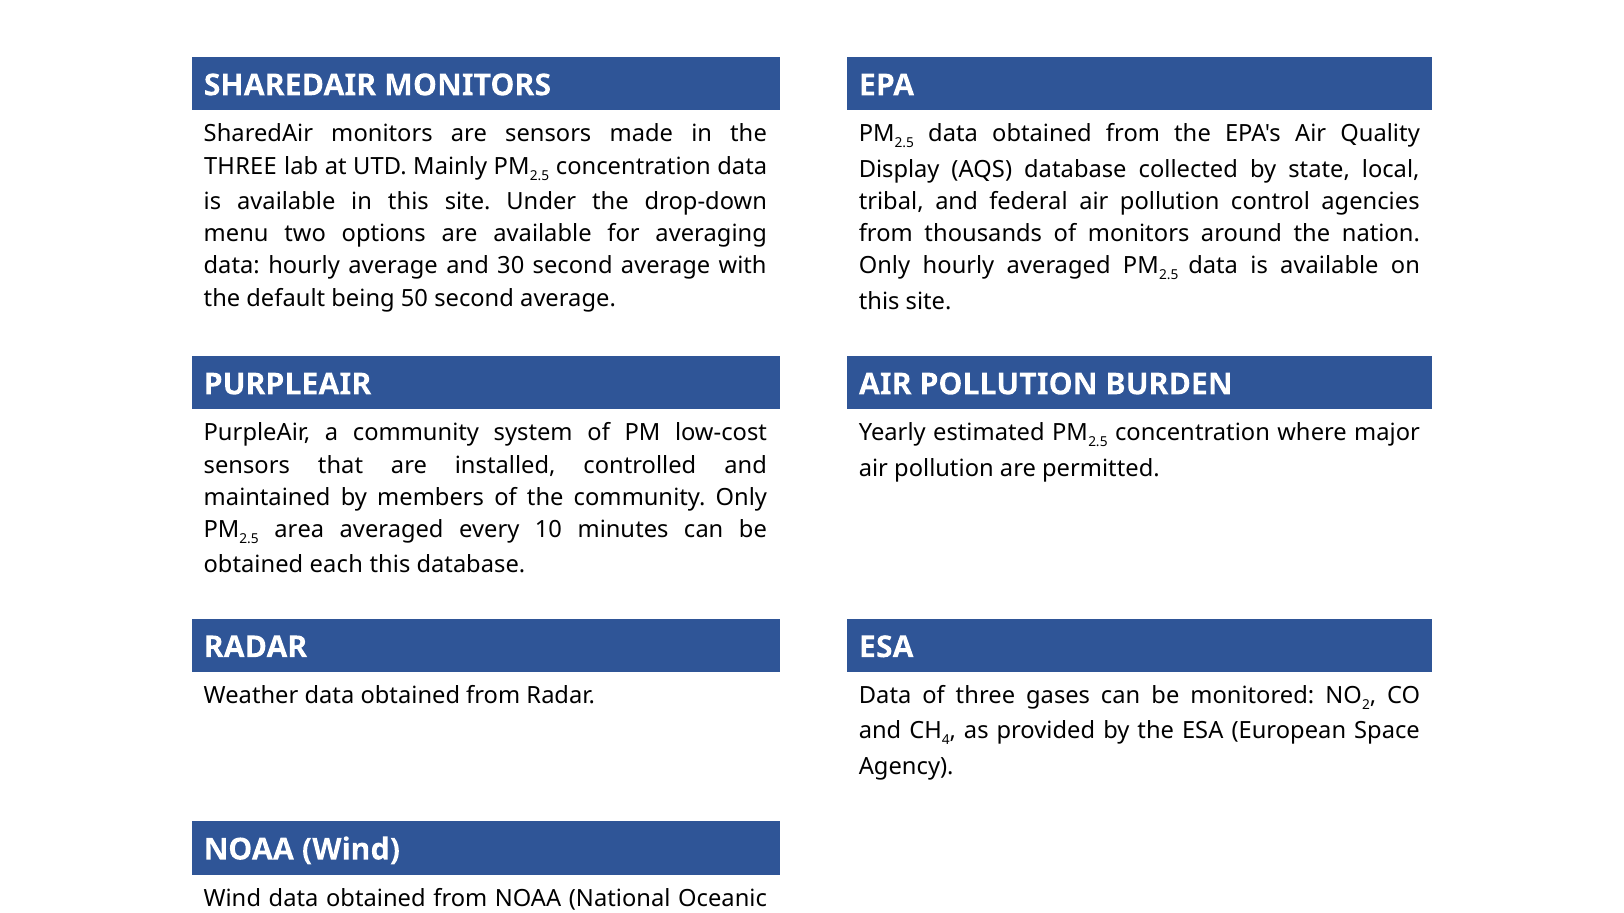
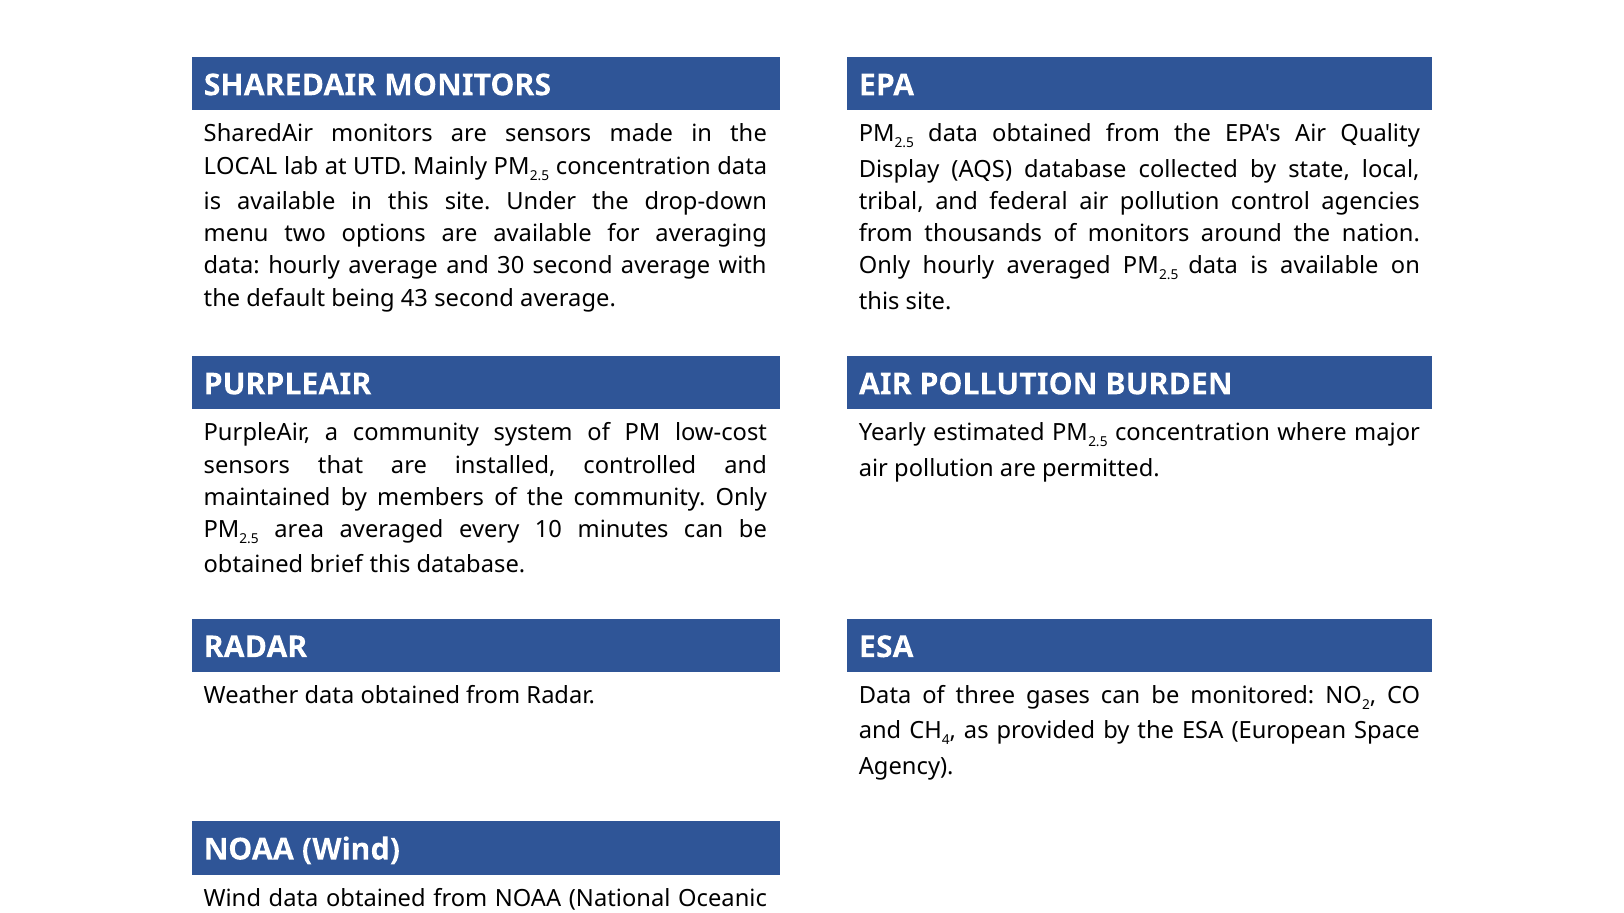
THREE: THREE -> LOCAL (241, 166)
50: 50 -> 43 (414, 298)
each: each -> brief (336, 565)
